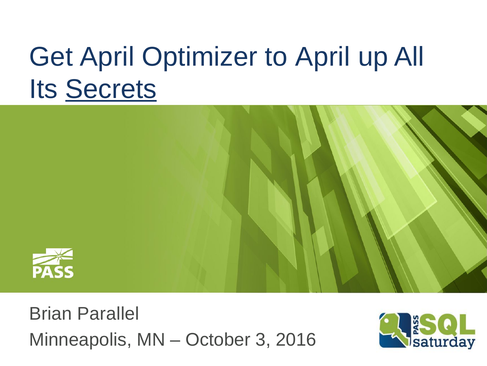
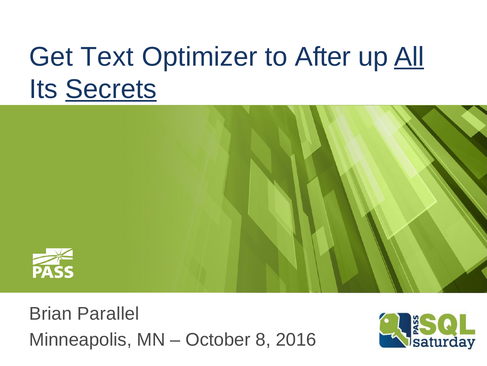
Get April: April -> Text (107, 57)
to April: April -> After (323, 57)
All underline: none -> present (409, 57)
3: 3 -> 8 (263, 339)
